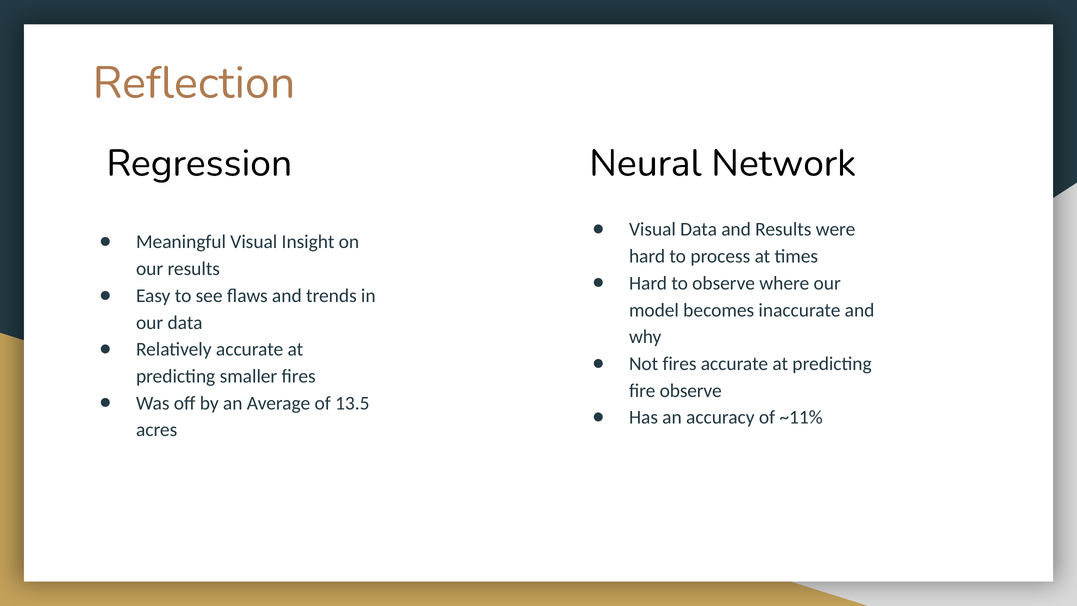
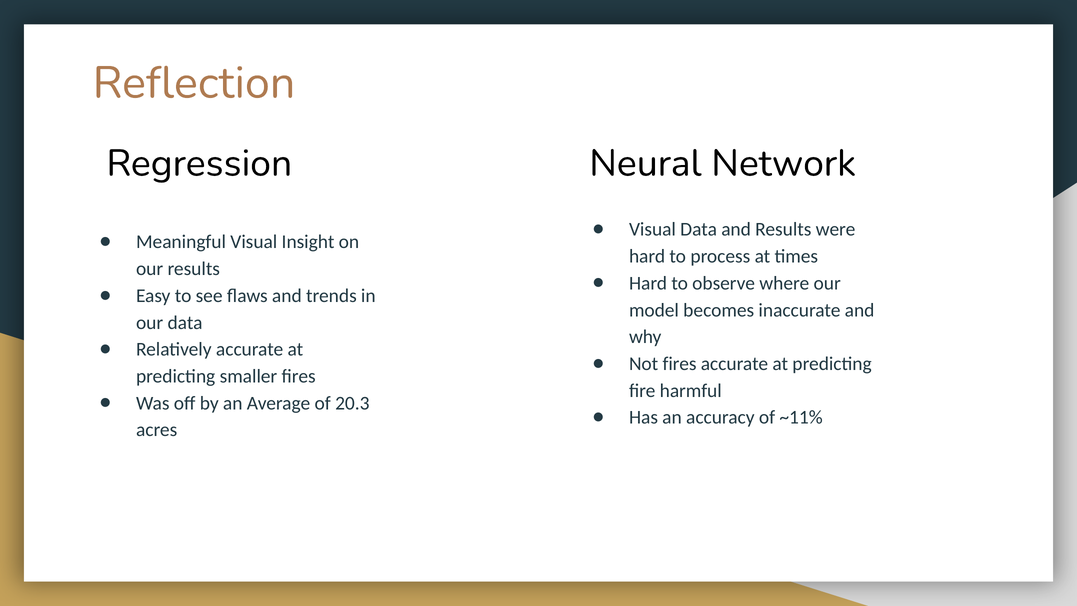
fire observe: observe -> harmful (691, 391)
13.5: 13.5 -> 20.3 (352, 403)
